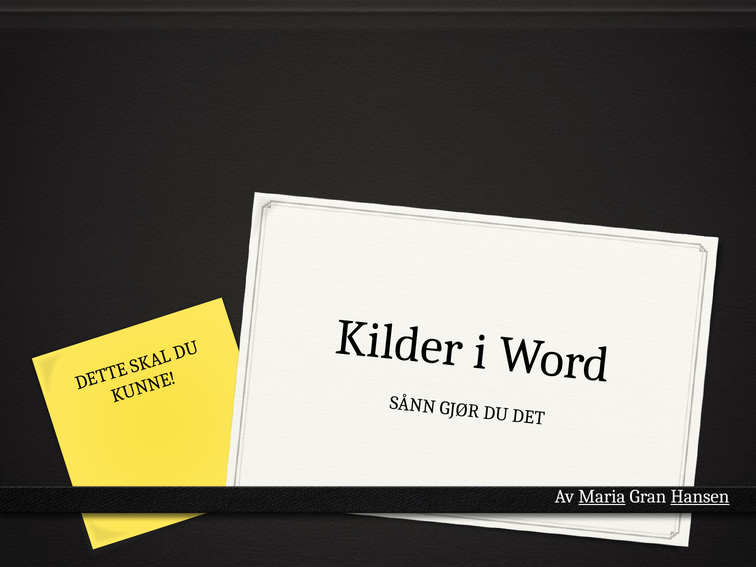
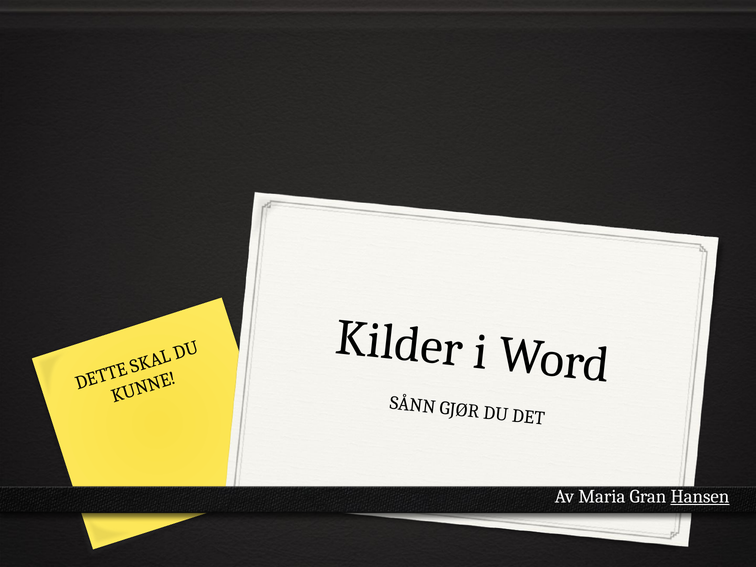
Maria underline: present -> none (602, 496)
